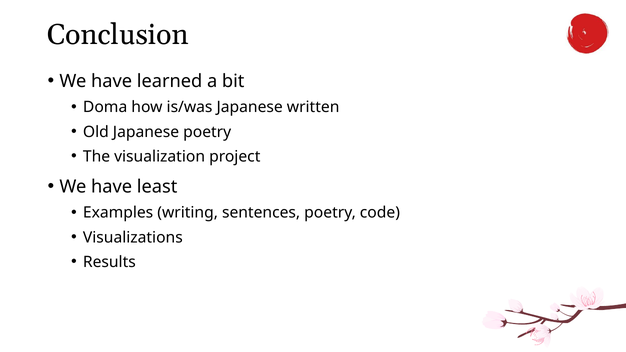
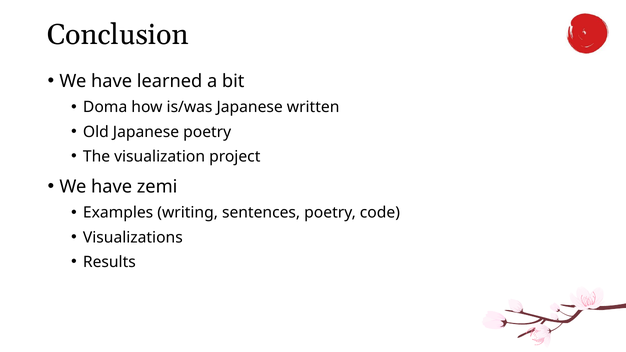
least: least -> zemi (157, 187)
